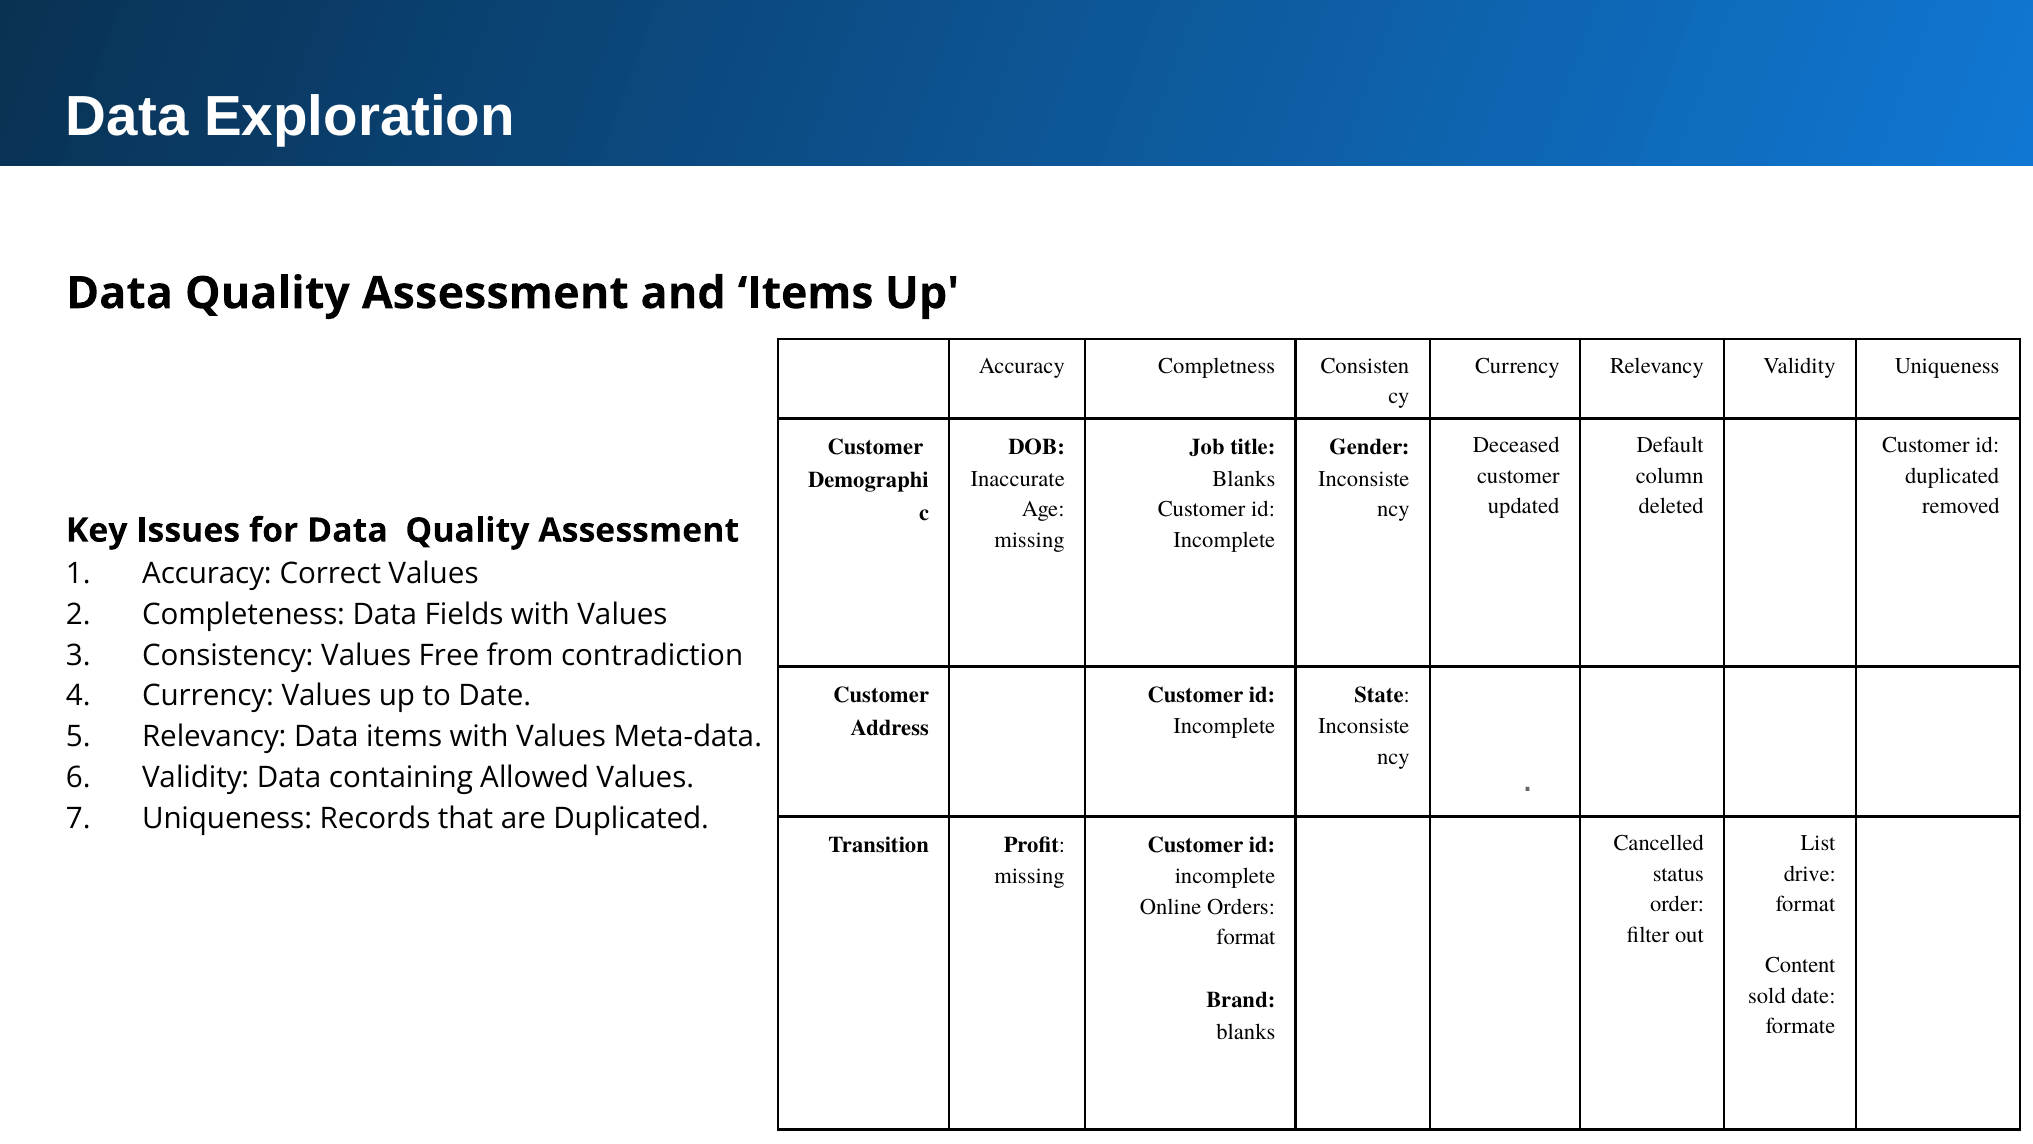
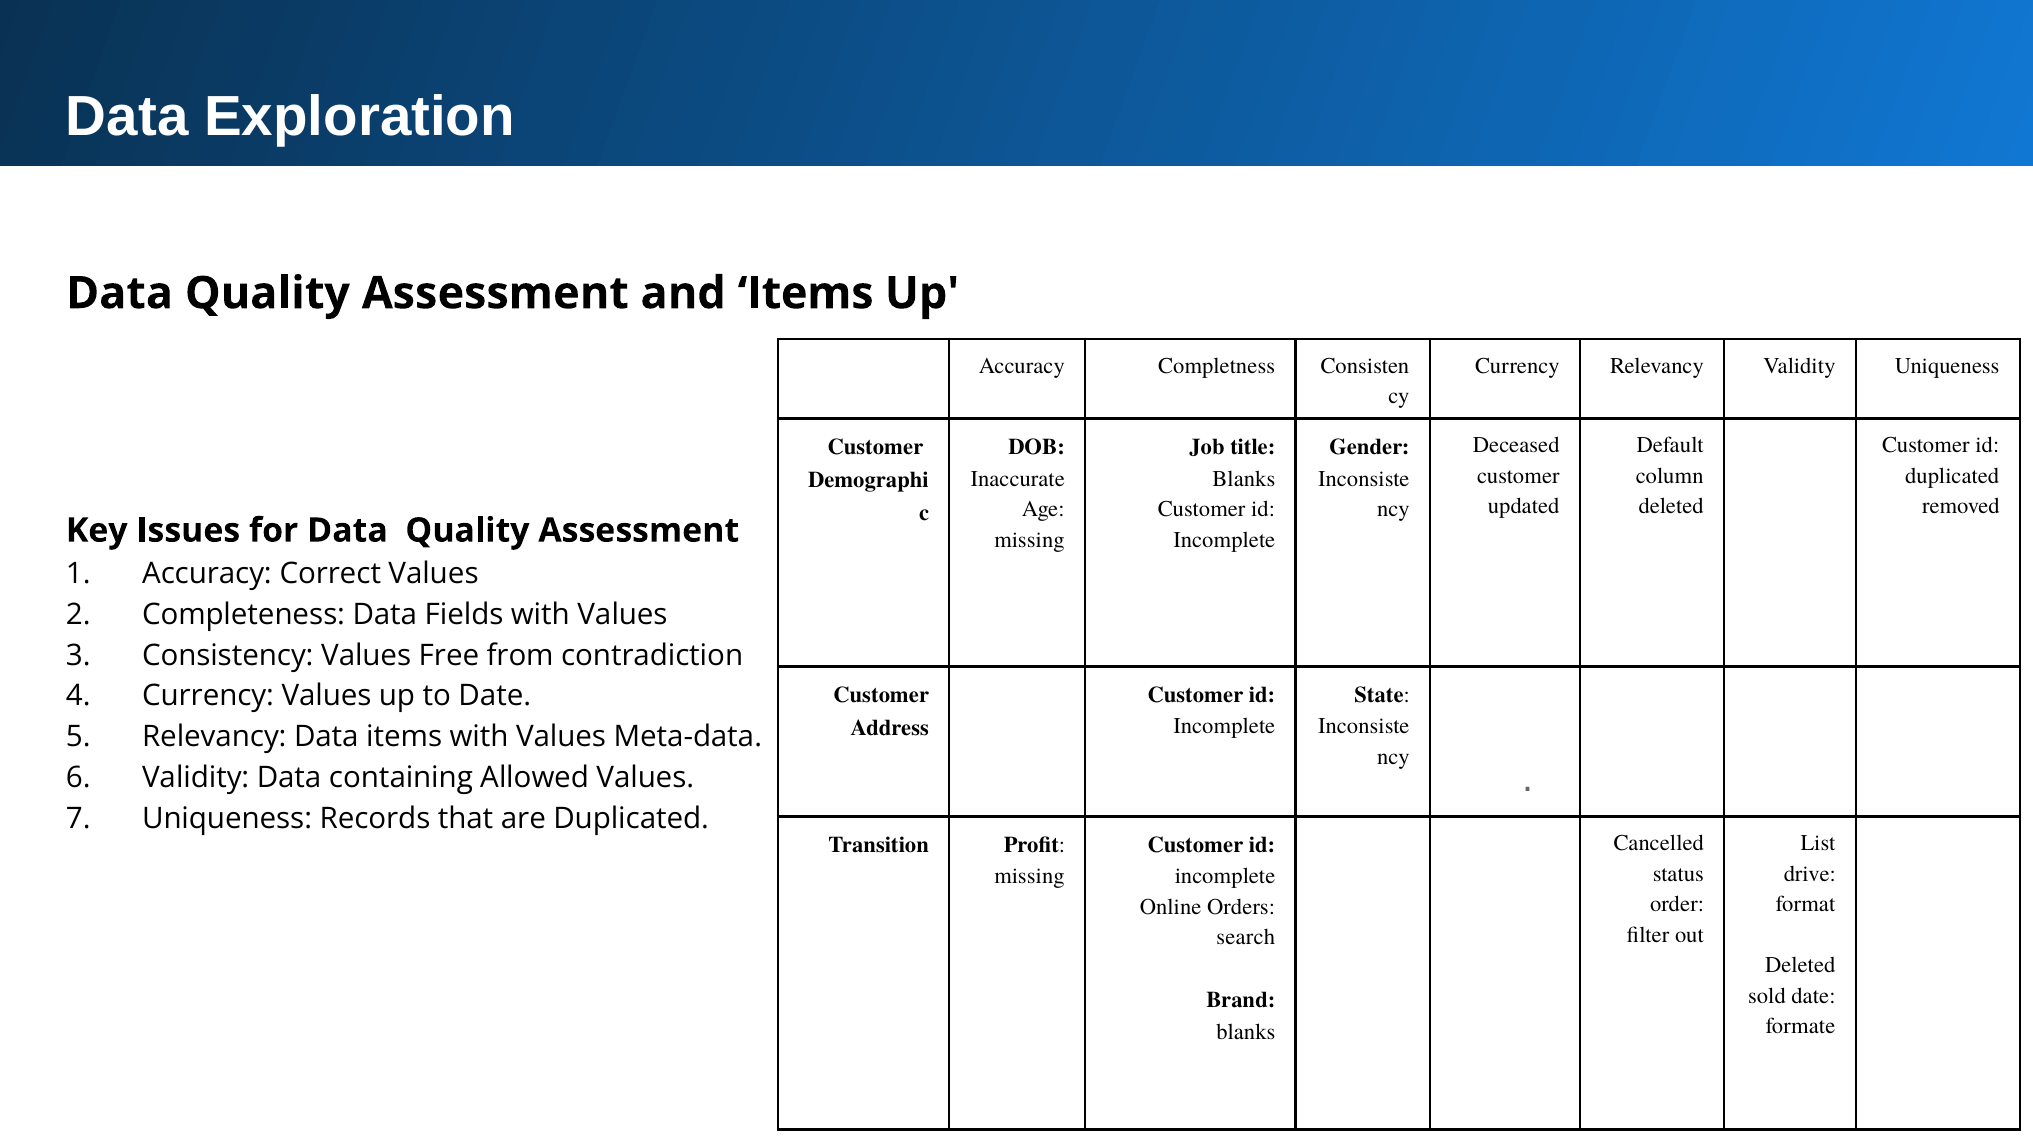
format: format -> search (1246, 937)
Content: Content -> Deleted (1800, 965)
